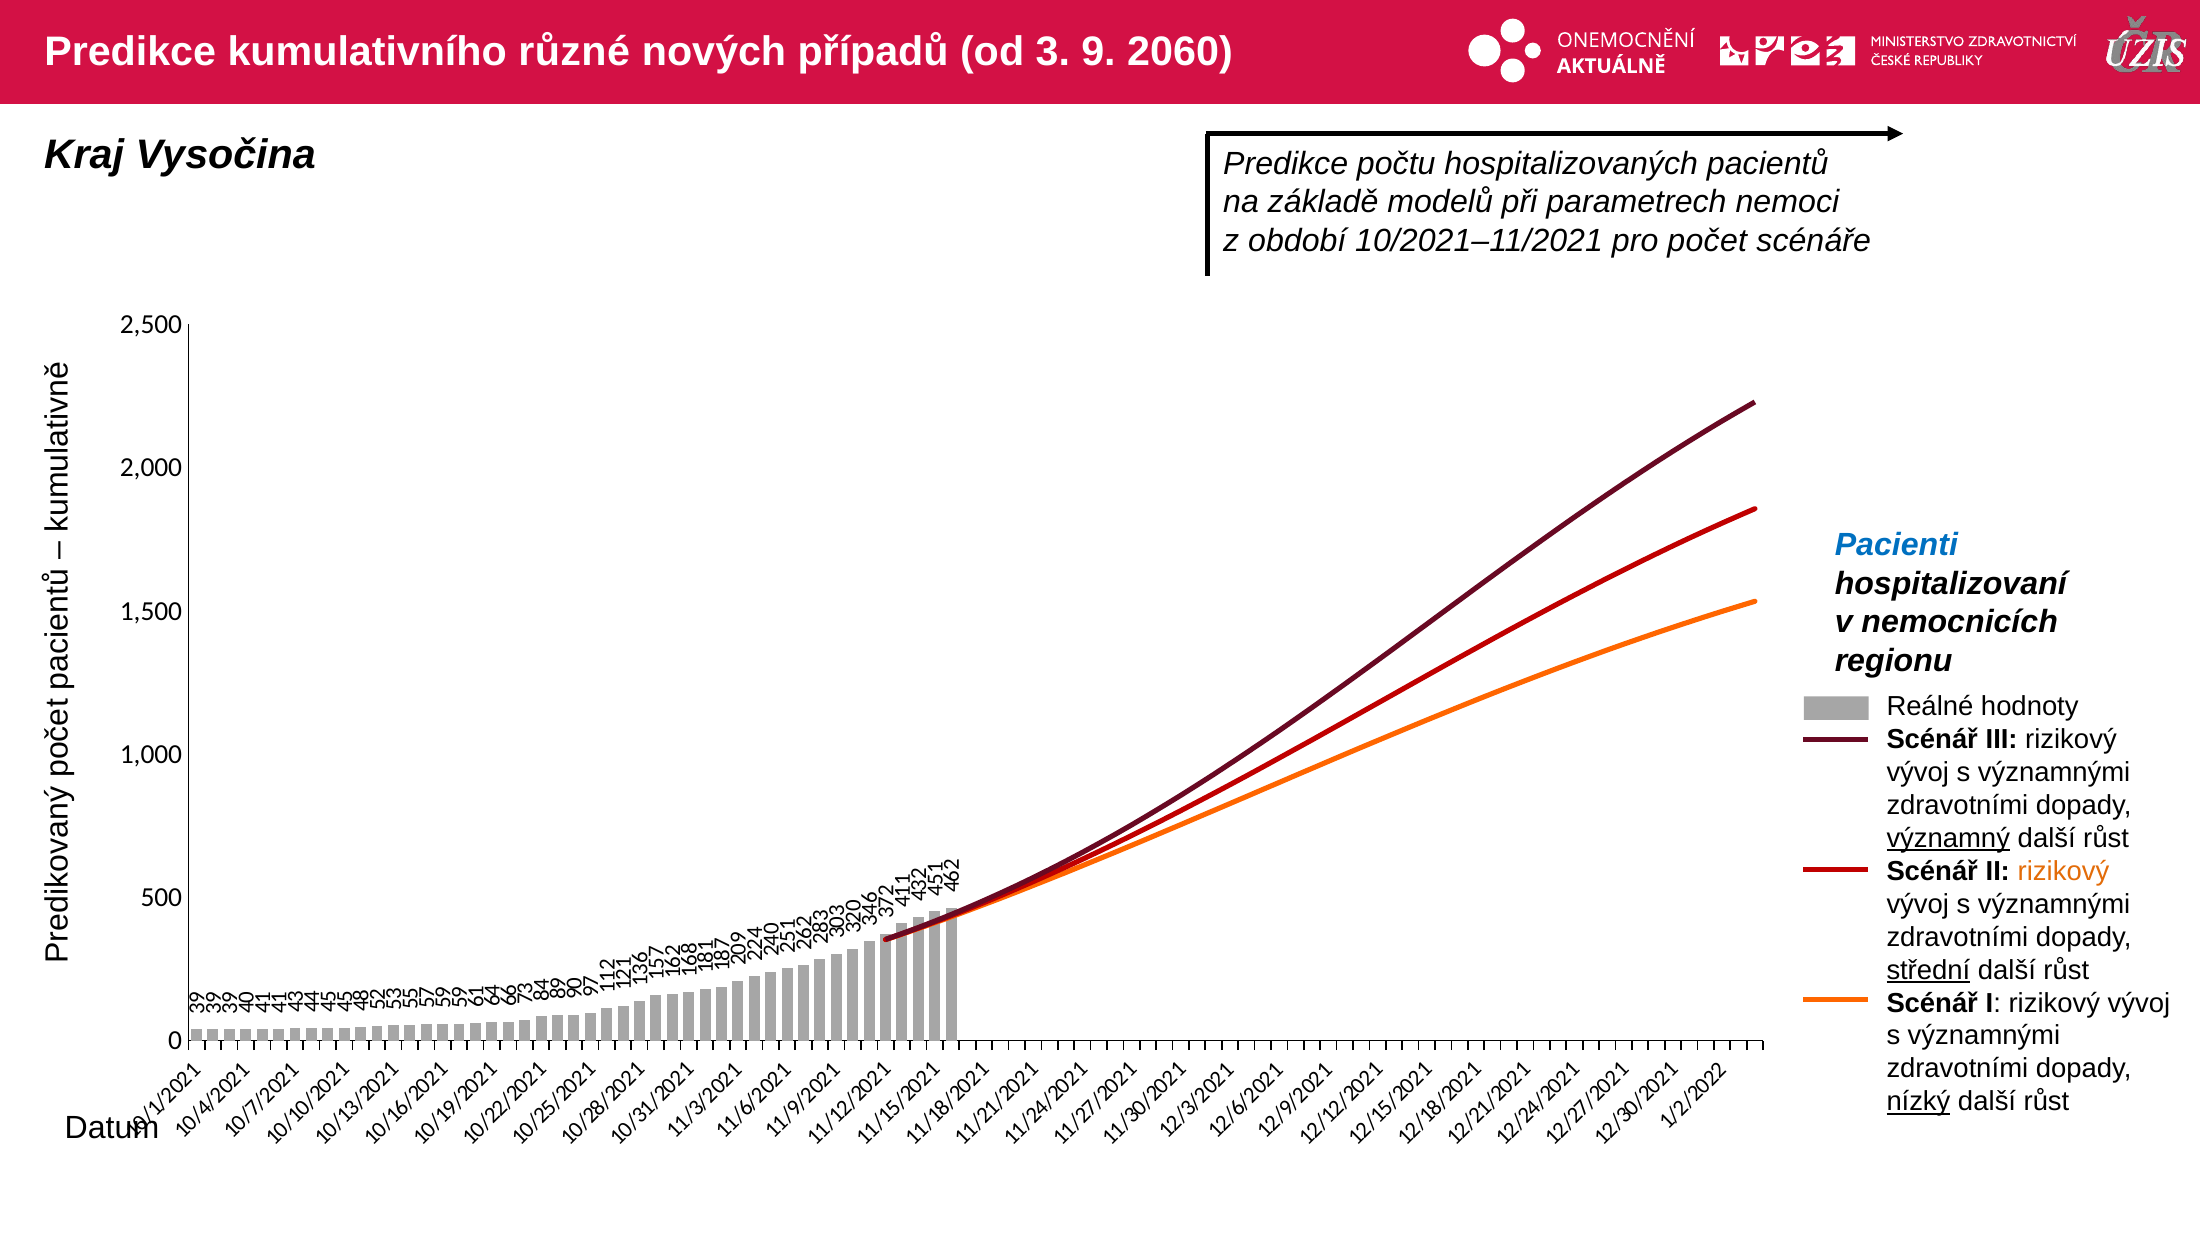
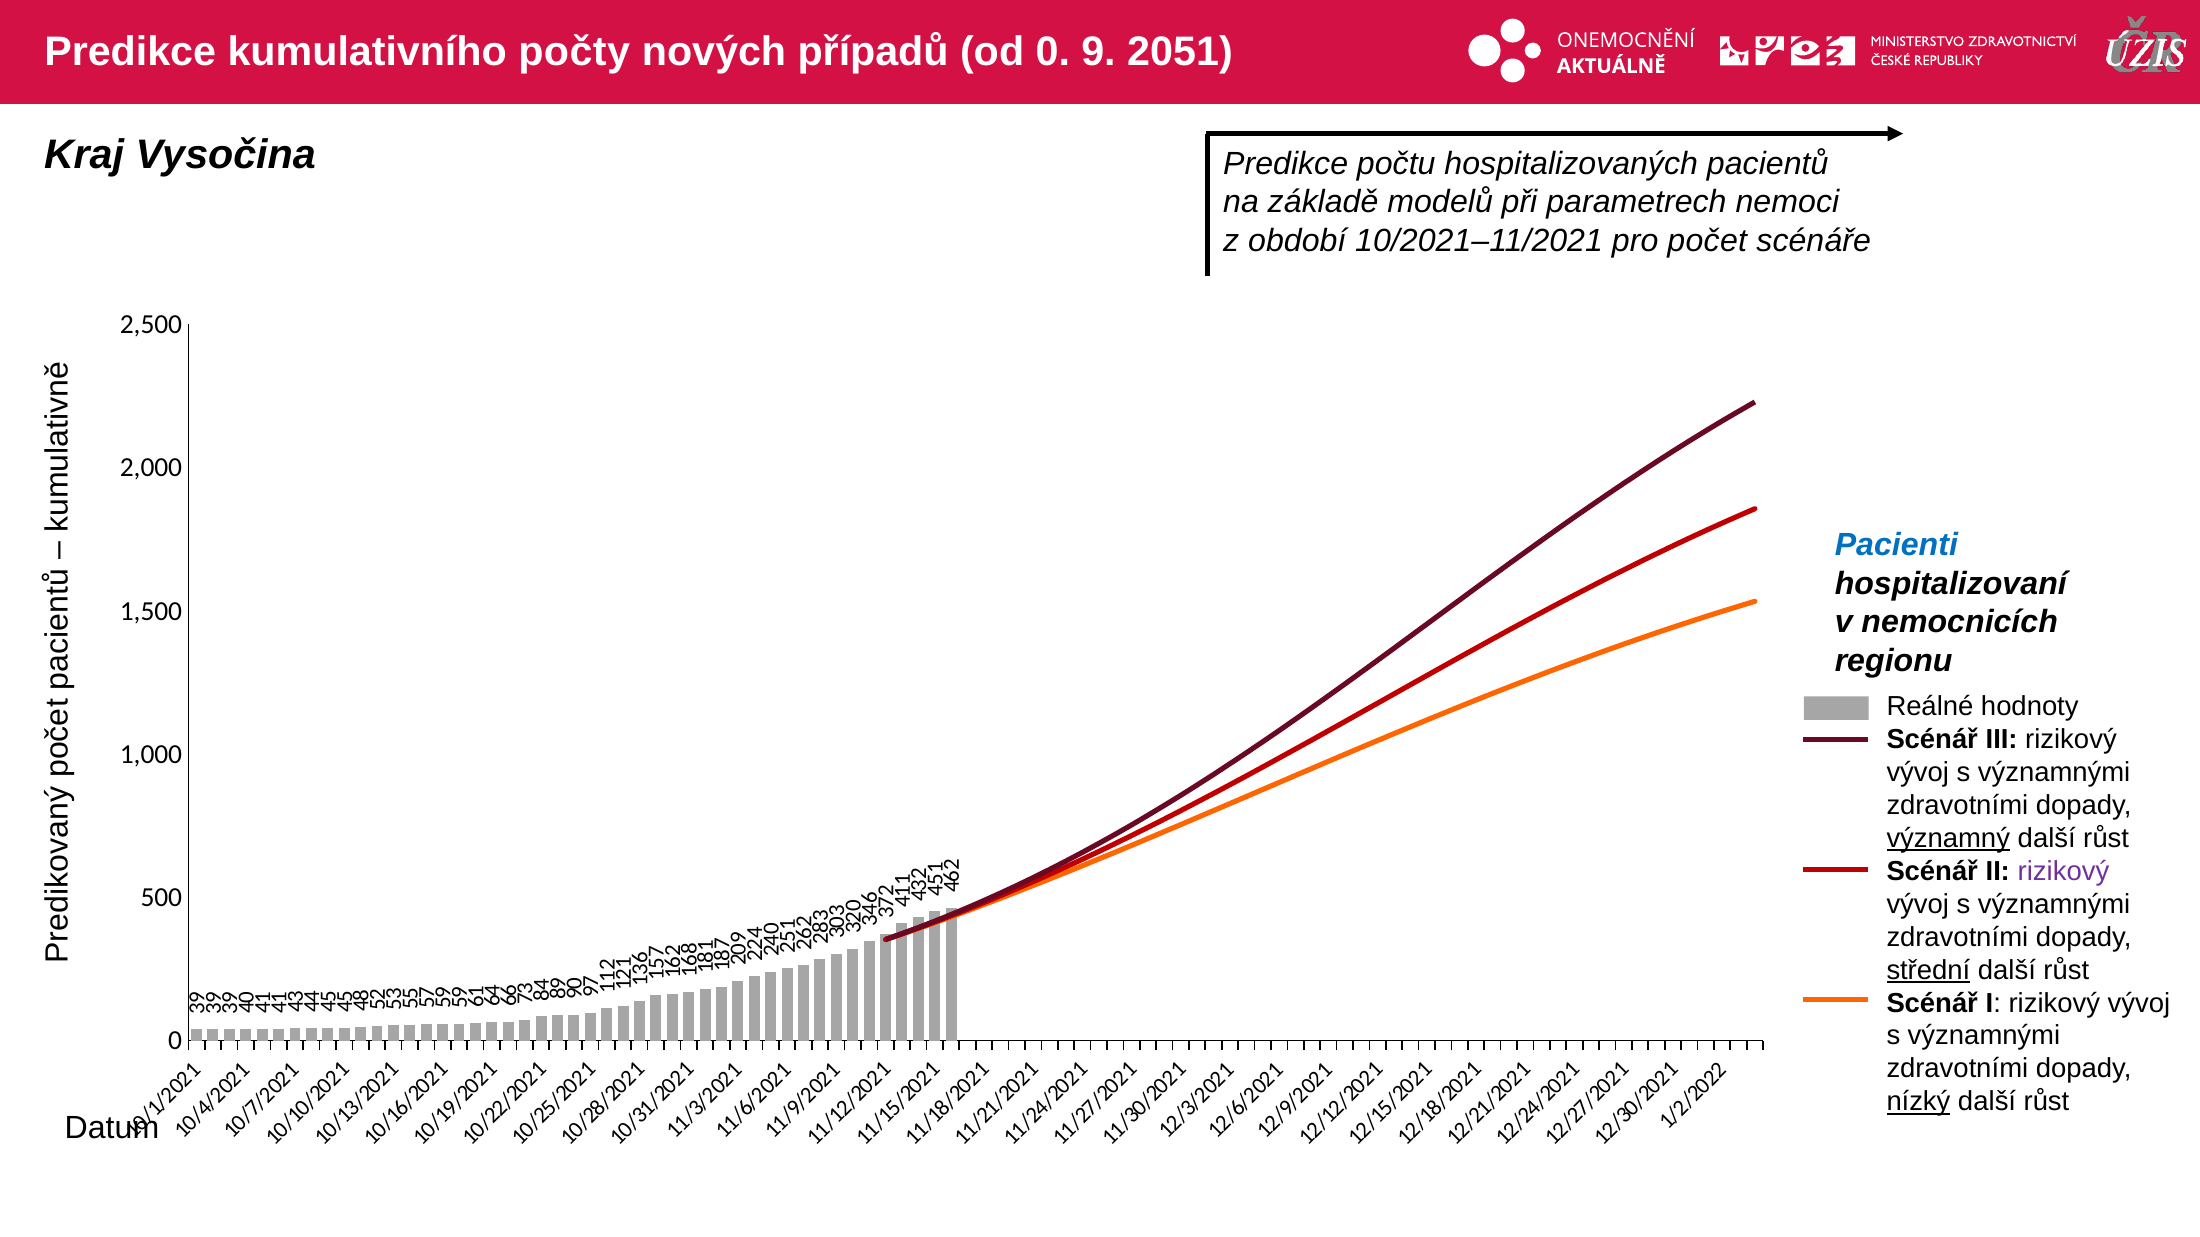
různé: různé -> počty (574, 52)
od 3: 3 -> 0 (1053, 52)
2060: 2060 -> 2051 (1180, 52)
rizikový colour: orange -> purple (2063, 871)
